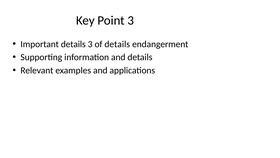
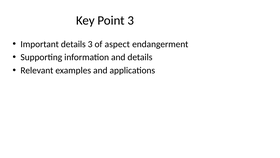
of details: details -> aspect (117, 44)
